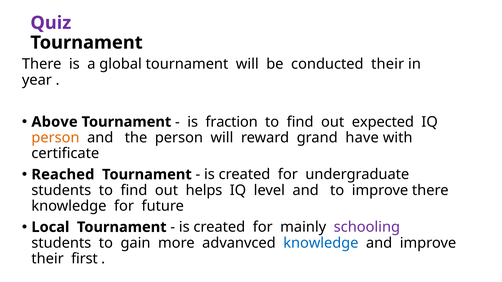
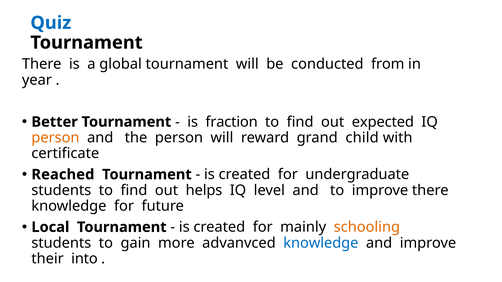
Quiz colour: purple -> blue (51, 23)
conducted their: their -> from (388, 64)
Above: Above -> Better (55, 122)
have: have -> child (362, 138)
schooling colour: purple -> orange (367, 227)
first: first -> into (84, 259)
